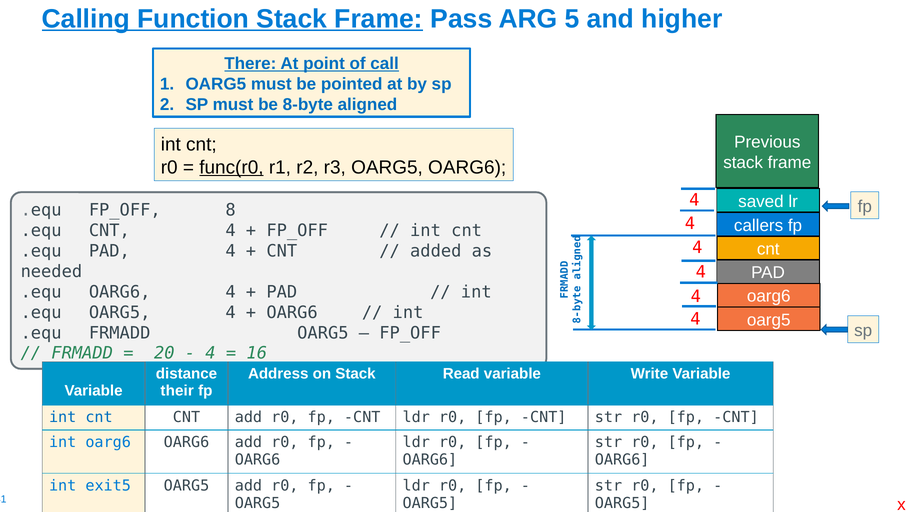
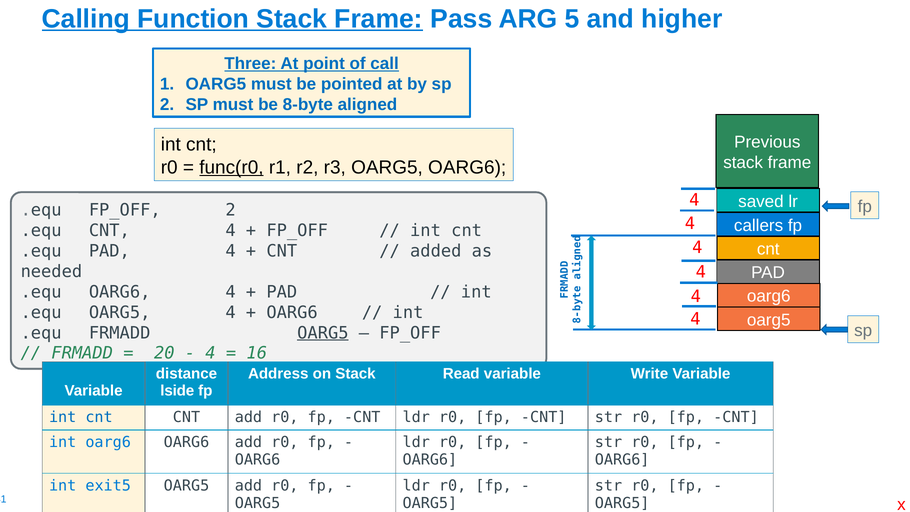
There: There -> Three (250, 63)
FP_OFF 8: 8 -> 2 (231, 210)
OARG5 underline: none -> present (323, 333)
their: their -> lside (177, 390)
